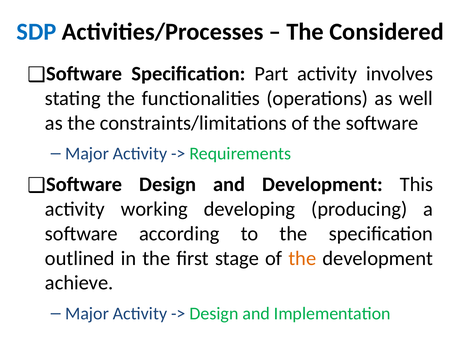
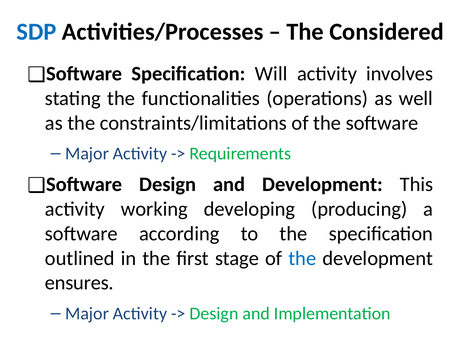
Part: Part -> Will (271, 74)
the colour: orange -> blue (302, 258)
achieve: achieve -> ensures (79, 283)
